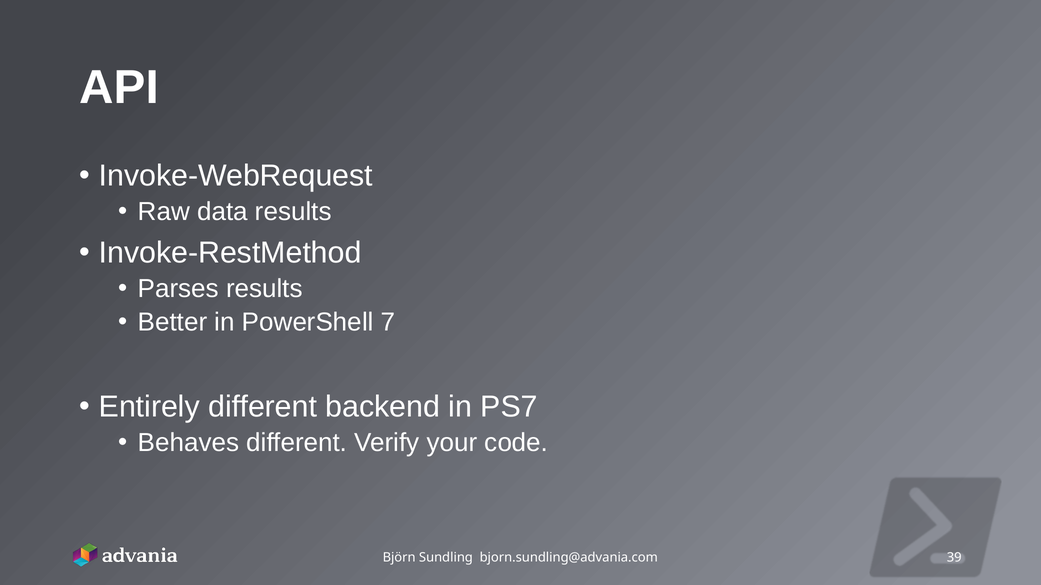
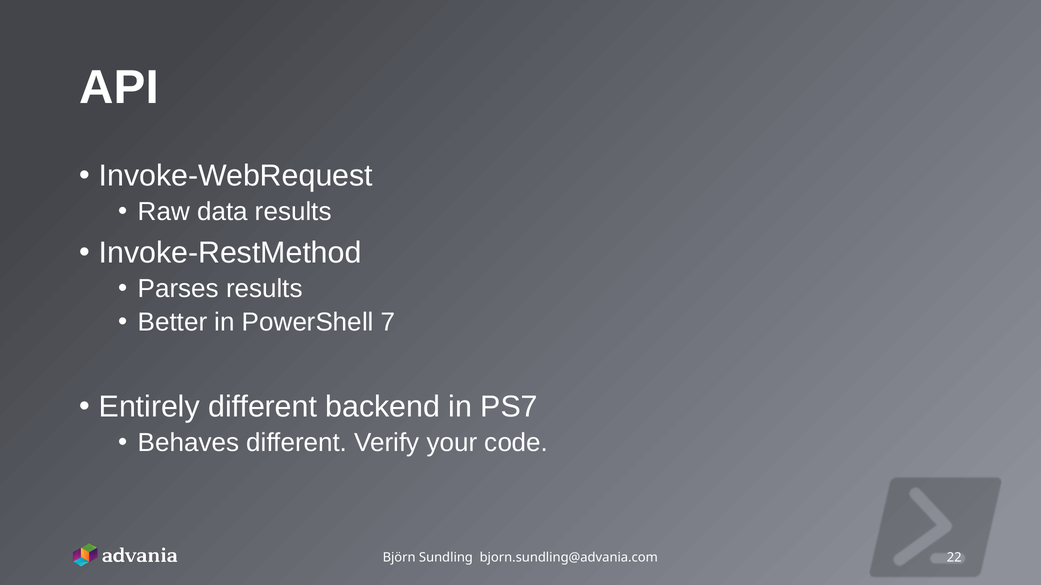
39: 39 -> 22 (954, 558)
